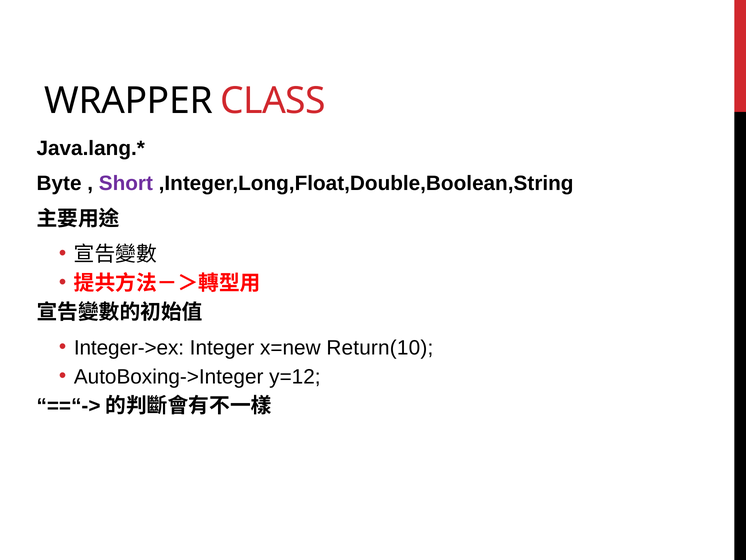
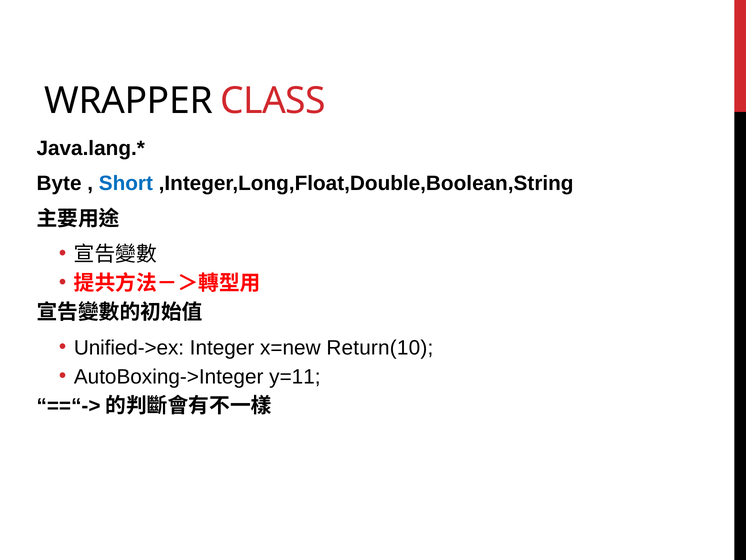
Short colour: purple -> blue (126, 183)
Integer->ex: Integer->ex -> Unified->ex (129, 347)
y=12: y=12 -> y=11 (295, 376)
